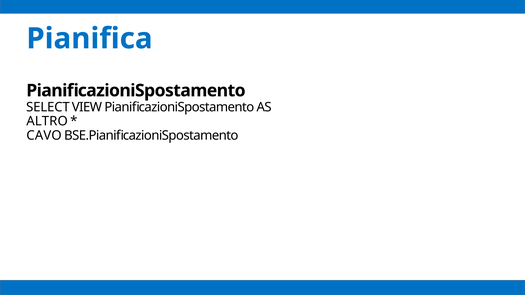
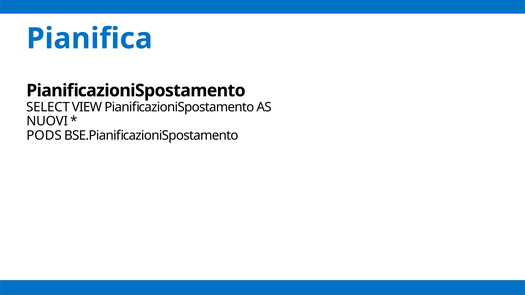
ALTRO: ALTRO -> NUOVI (47, 121)
CAVO: CAVO -> PODS (44, 136)
